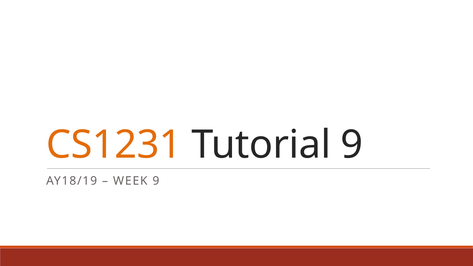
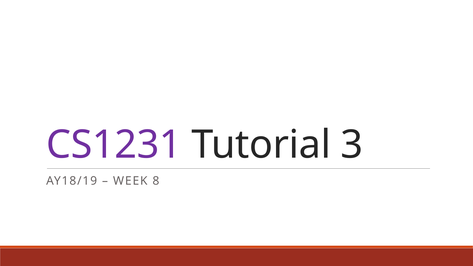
CS1231 colour: orange -> purple (114, 145)
Tutorial 9: 9 -> 3 (352, 145)
WEEK 9: 9 -> 8 (156, 181)
